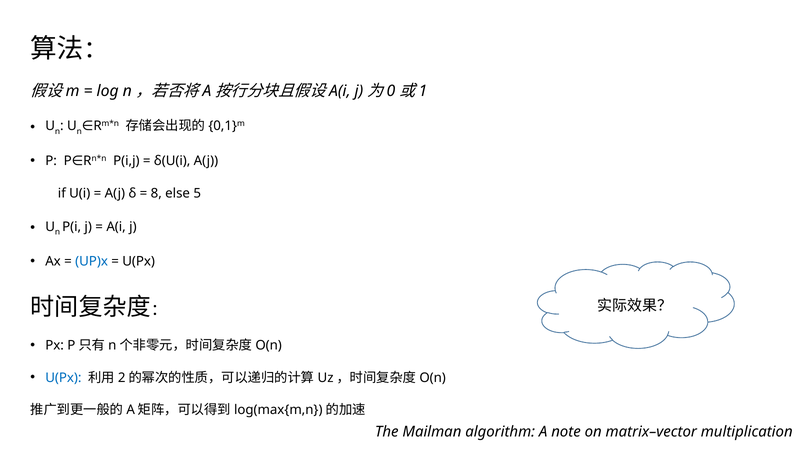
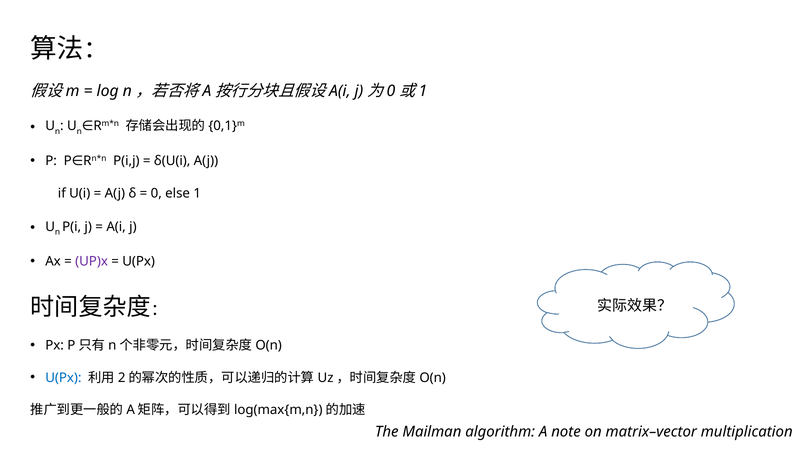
8: 8 -> 0 (156, 193)
else 5: 5 -> 1 (197, 193)
UP)x colour: blue -> purple (92, 261)
